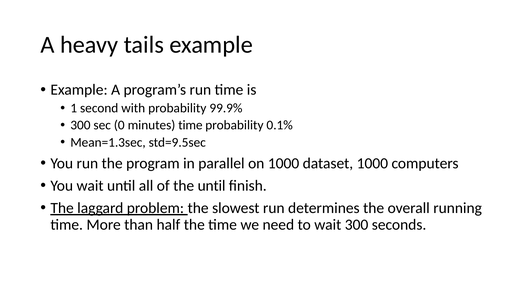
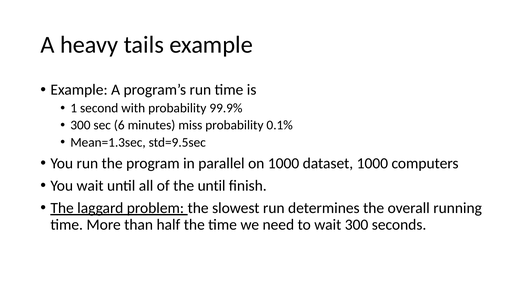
0: 0 -> 6 (119, 125)
minutes time: time -> miss (190, 125)
